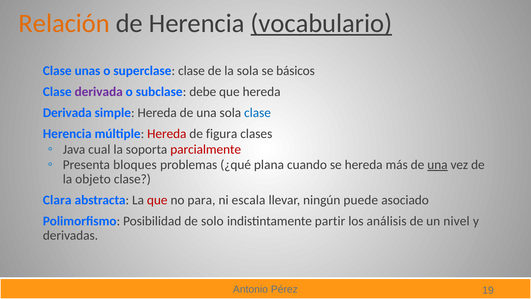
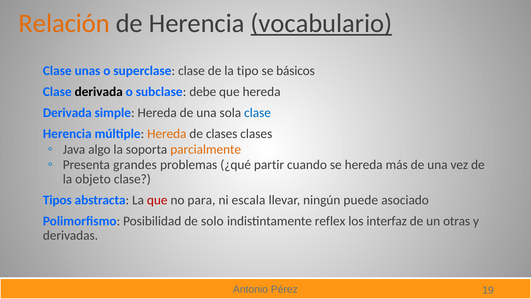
la sola: sola -> tipo (248, 71)
derivada colour: purple -> black (99, 92)
Hereda colour: red -> orange (167, 134)
de figura: figura -> clases (222, 134)
cual: cual -> algo (99, 149)
parcialmente colour: red -> orange (206, 149)
bloques: bloques -> grandes (135, 165)
plana: plana -> partir (269, 165)
una underline: present -> none (437, 165)
Clara: Clara -> Tipos (57, 200)
partir: partir -> reflex (330, 221)
análisis: análisis -> interfaz (387, 221)
nivel: nivel -> otras (457, 221)
